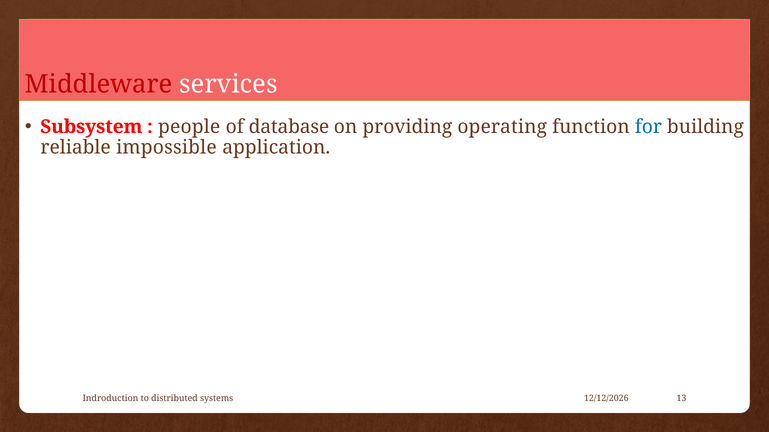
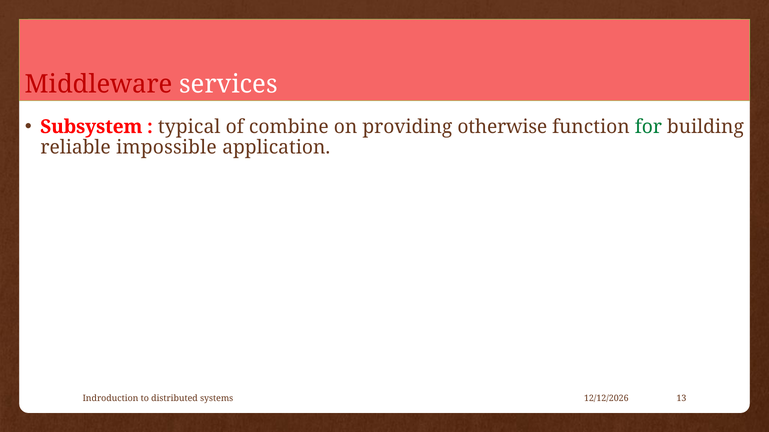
people: people -> typical (189, 127)
database: database -> combine (289, 127)
operating: operating -> otherwise (502, 127)
for colour: blue -> green (648, 127)
